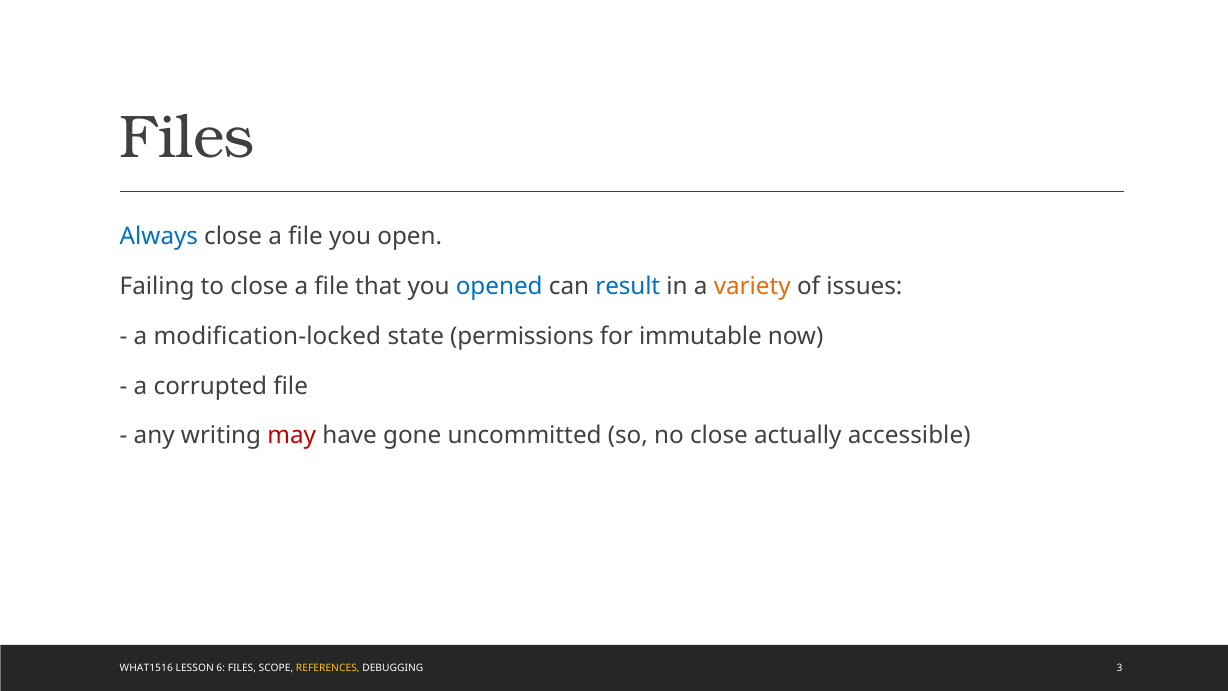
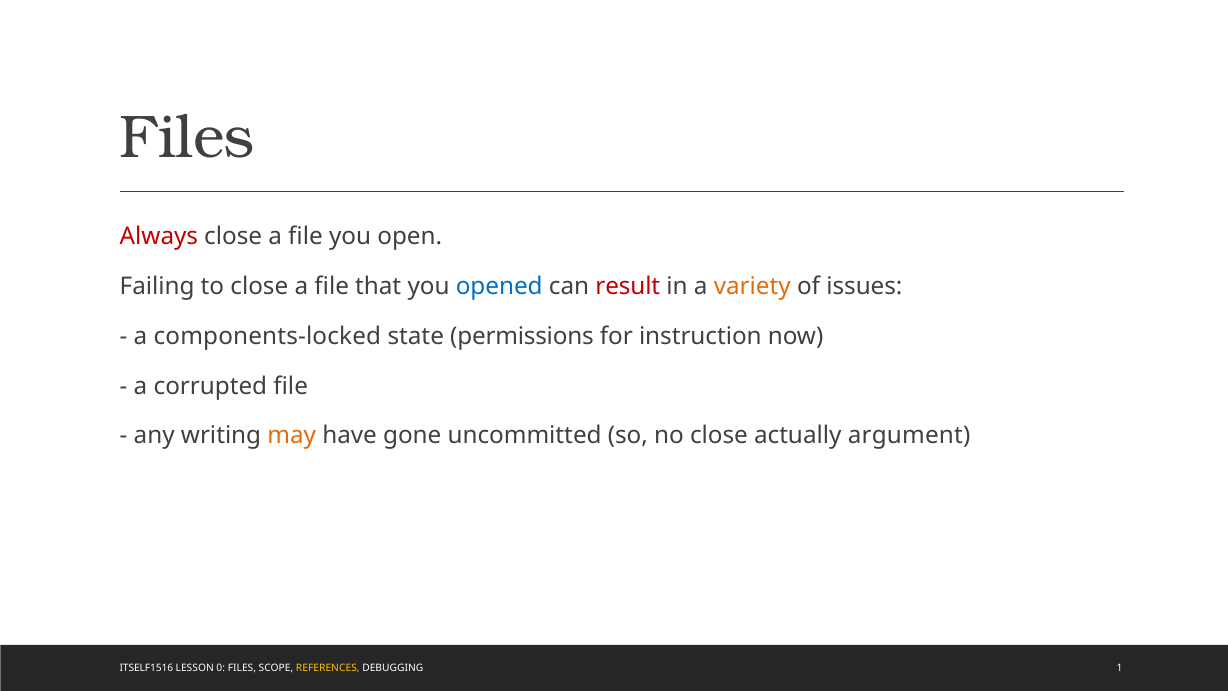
Always colour: blue -> red (159, 236)
result colour: blue -> red (628, 286)
modification-locked: modification-locked -> components-locked (267, 336)
immutable: immutable -> instruction (700, 336)
may colour: red -> orange (292, 436)
accessible: accessible -> argument (909, 436)
WHAT1516: WHAT1516 -> ITSELF1516 (146, 667)
6: 6 -> 0 (221, 667)
3: 3 -> 1 (1119, 667)
